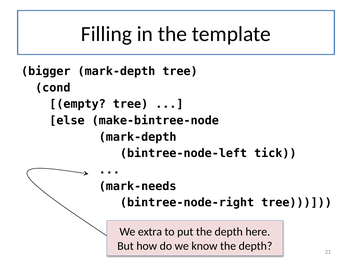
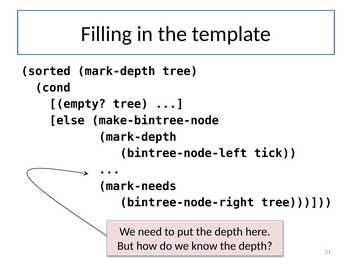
bigger: bigger -> sorted (46, 71)
extra: extra -> need (150, 232)
